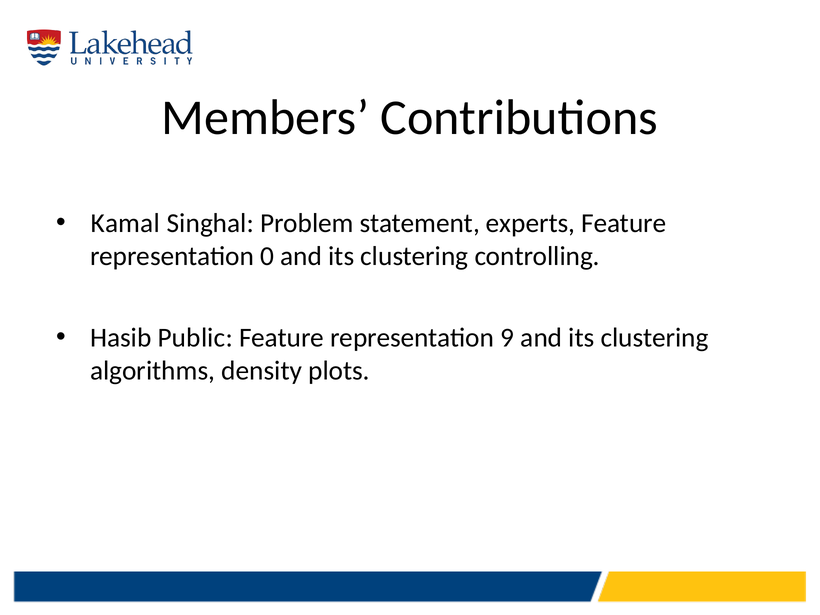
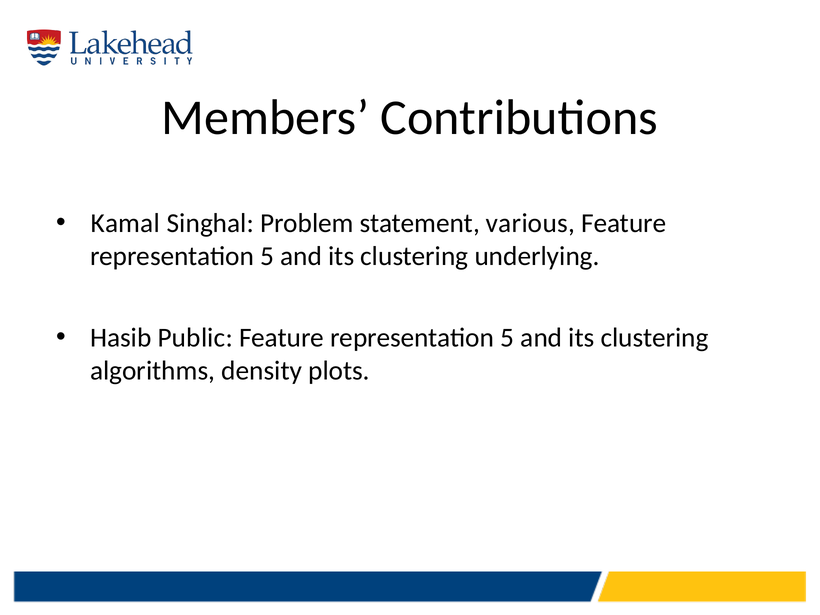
experts: experts -> various (530, 223)
0: 0 -> 5 (267, 256)
controlling: controlling -> underlying (537, 256)
9: 9 -> 5 (507, 338)
